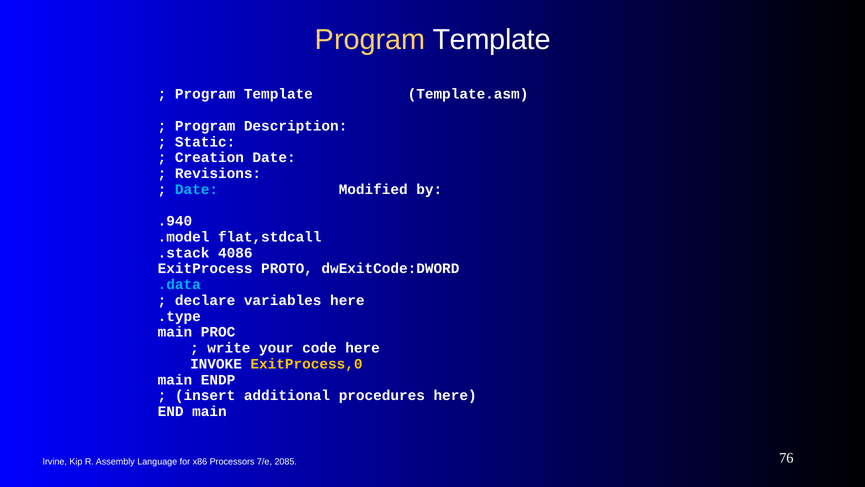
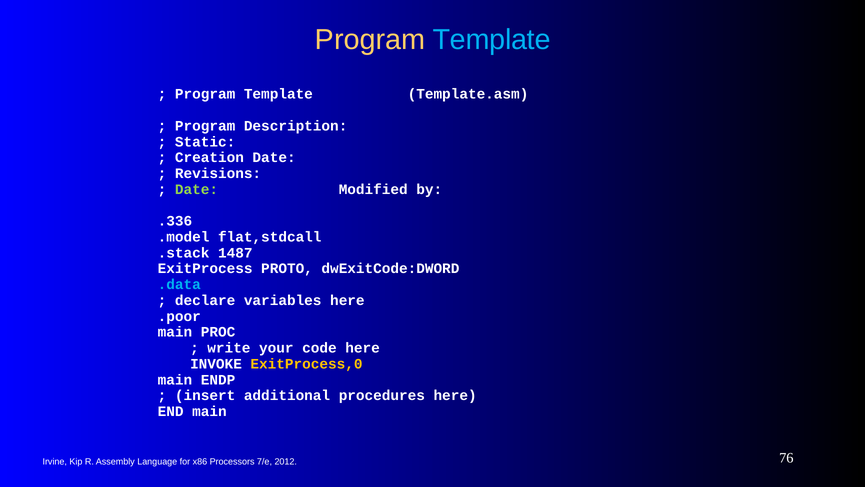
Template colour: white -> light blue (492, 40)
Date colour: light blue -> light green (196, 189)
.940: .940 -> .336 (175, 221)
4086: 4086 -> 1487 (235, 253)
.type: .type -> .poor (179, 316)
2085: 2085 -> 2012 (286, 461)
